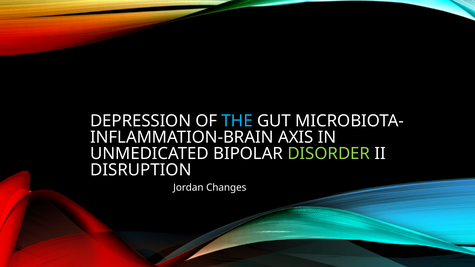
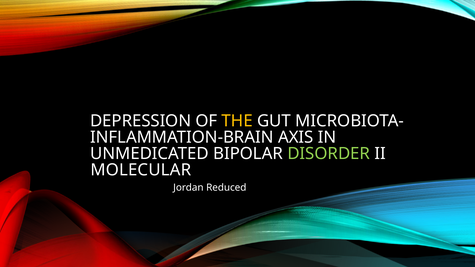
THE colour: light blue -> yellow (237, 121)
DISRUPTION: DISRUPTION -> MOLECULAR (141, 170)
Changes: Changes -> Reduced (226, 188)
